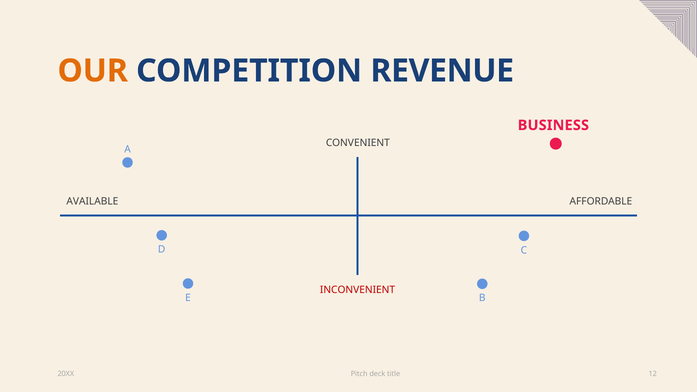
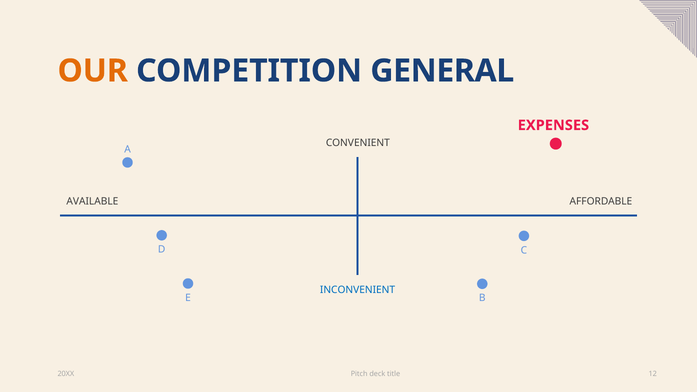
REVENUE: REVENUE -> GENERAL (442, 71)
BUSINESS: BUSINESS -> EXPENSES (553, 125)
INCONVENIENT colour: red -> blue (358, 290)
